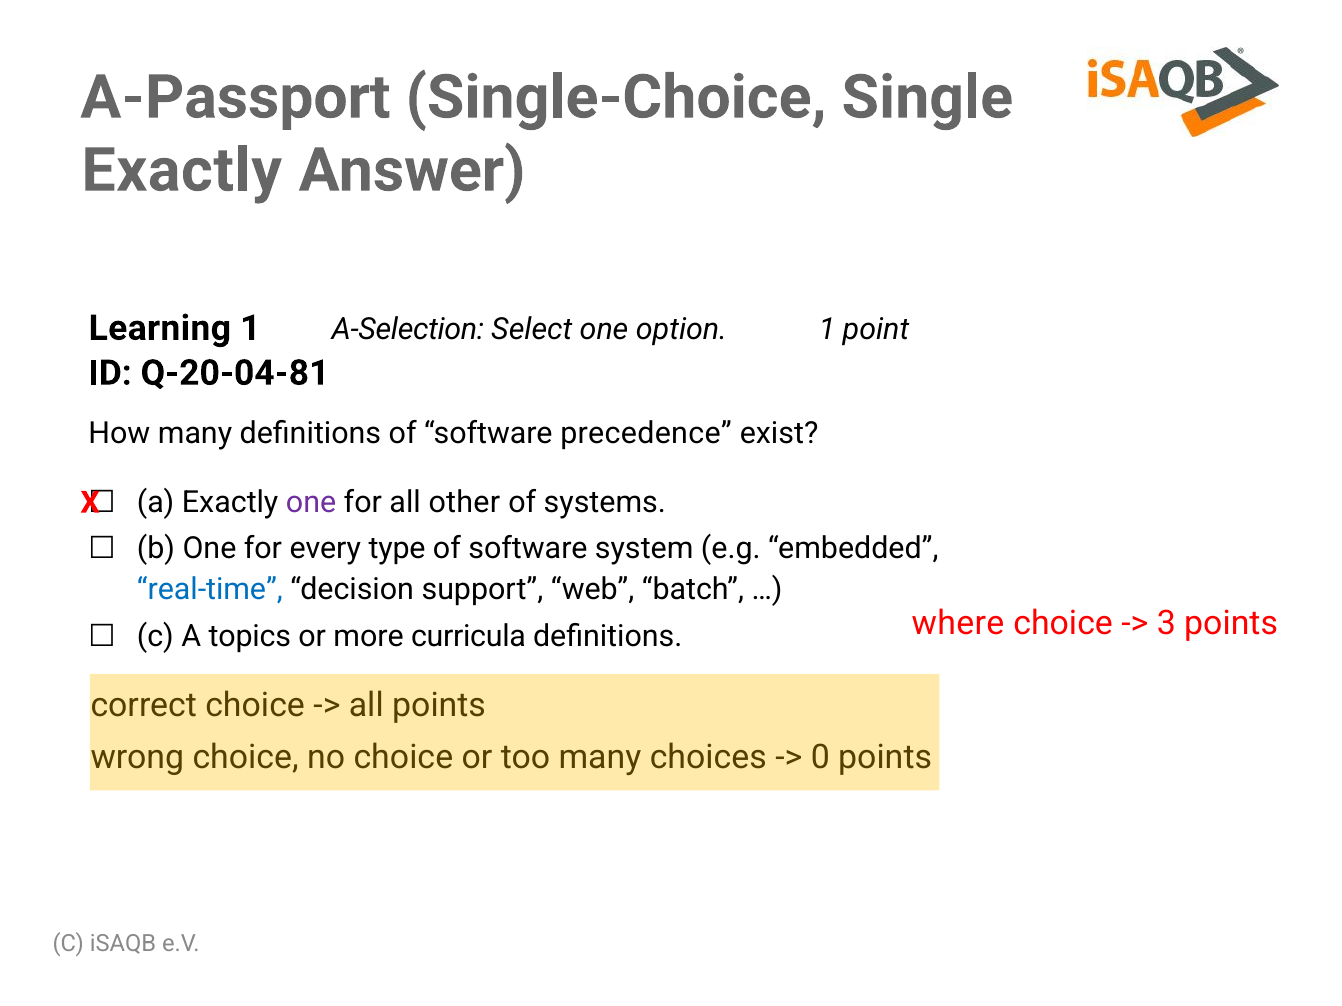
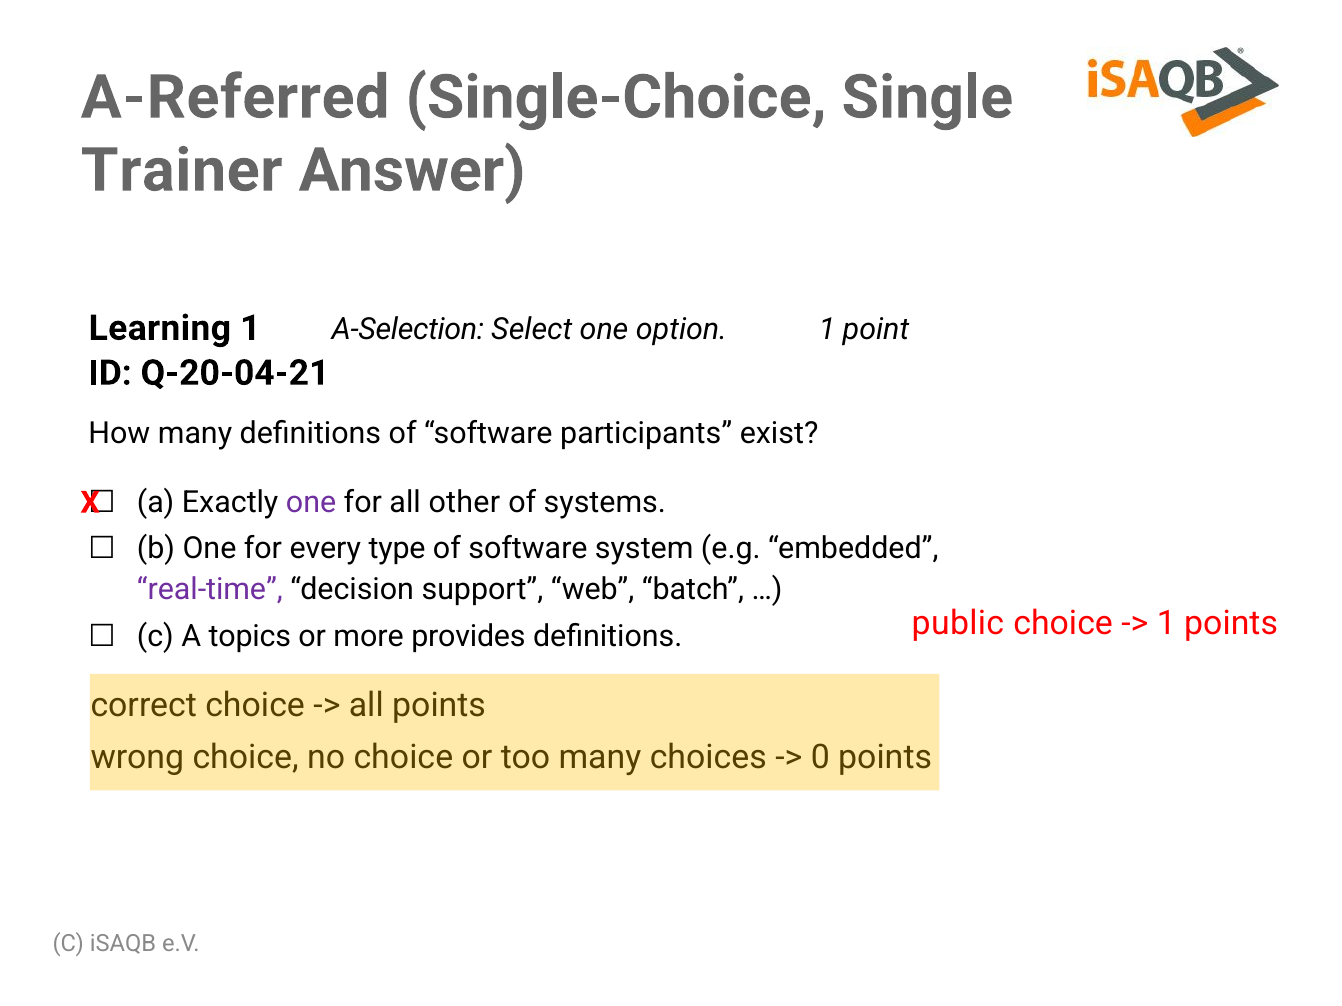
A-Passport: A-Passport -> A-Referred (235, 98)
Exactly: Exactly -> Trainer (182, 171)
Q-20-04-81: Q-20-04-81 -> Q-20-04-21 (235, 373)
precedence: precedence -> participants (646, 434)
real-time colour: blue -> purple (210, 589)
where: where -> public (958, 624)
3: 3 -> 1 (1166, 624)
curricula: curricula -> provides (468, 637)
